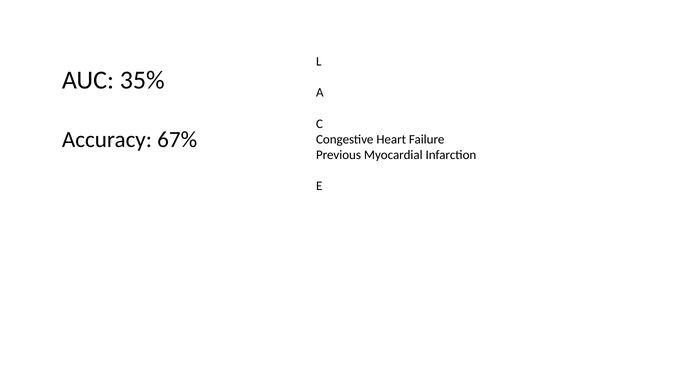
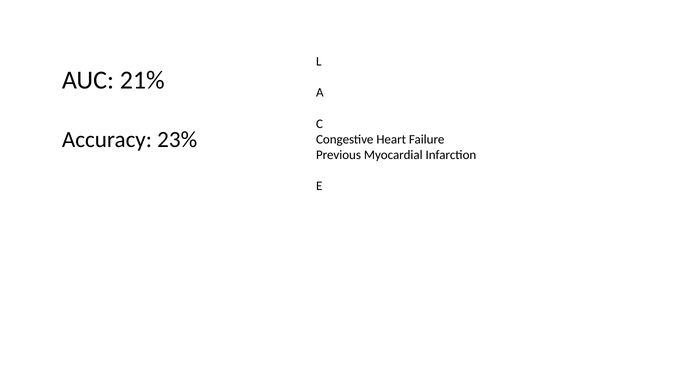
35%: 35% -> 21% (142, 80)
67%: 67% -> 23% (177, 140)
